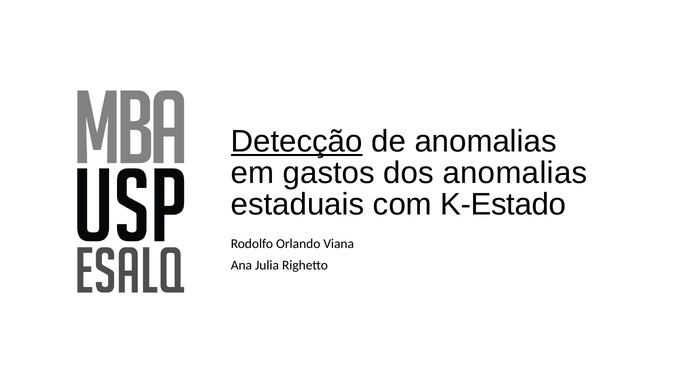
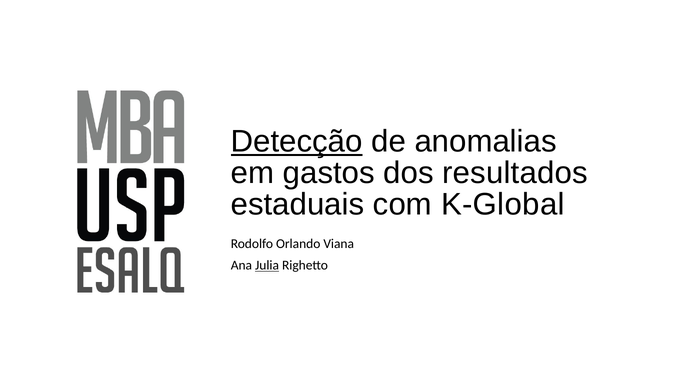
dos anomalias: anomalias -> resultados (515, 173)
K-Estado: K-Estado -> K-Global (503, 204)
Julia underline: none -> present (267, 265)
